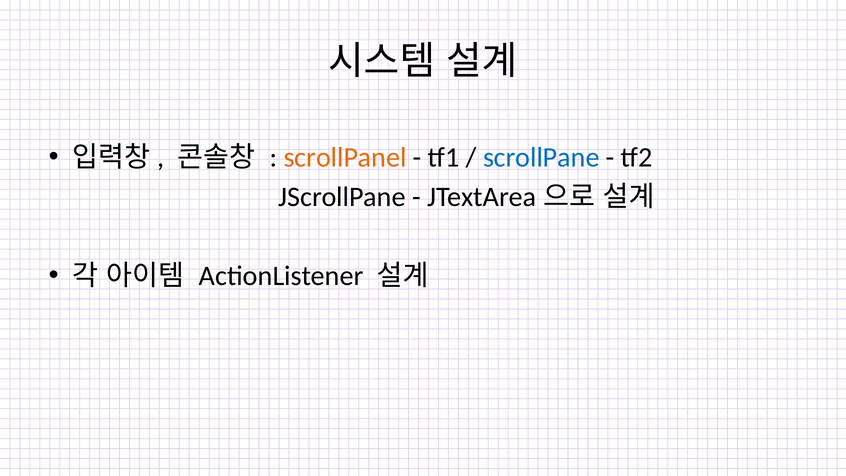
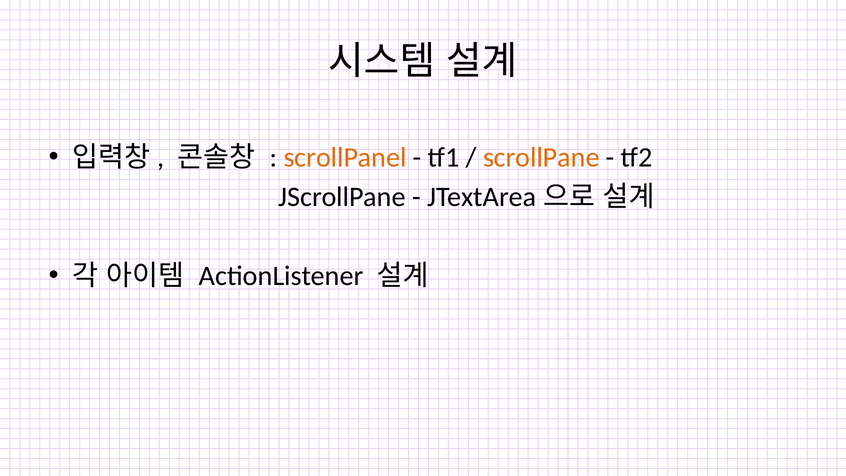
scrollPane colour: blue -> orange (541, 157)
